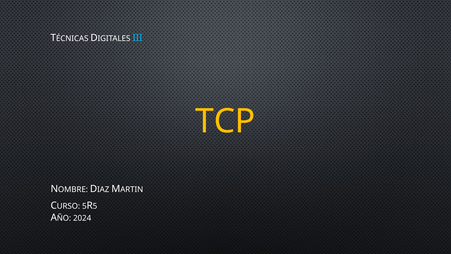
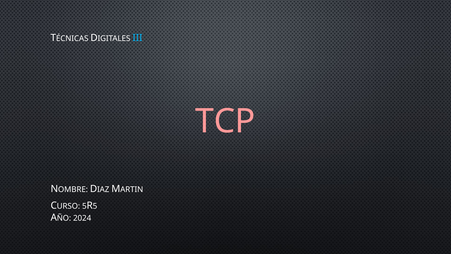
TCP colour: yellow -> pink (225, 121)
